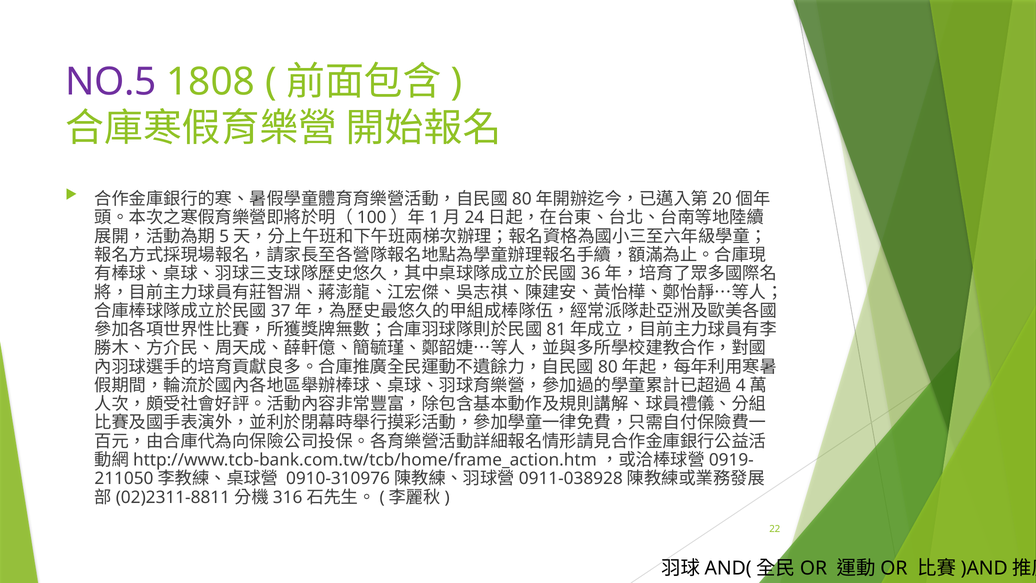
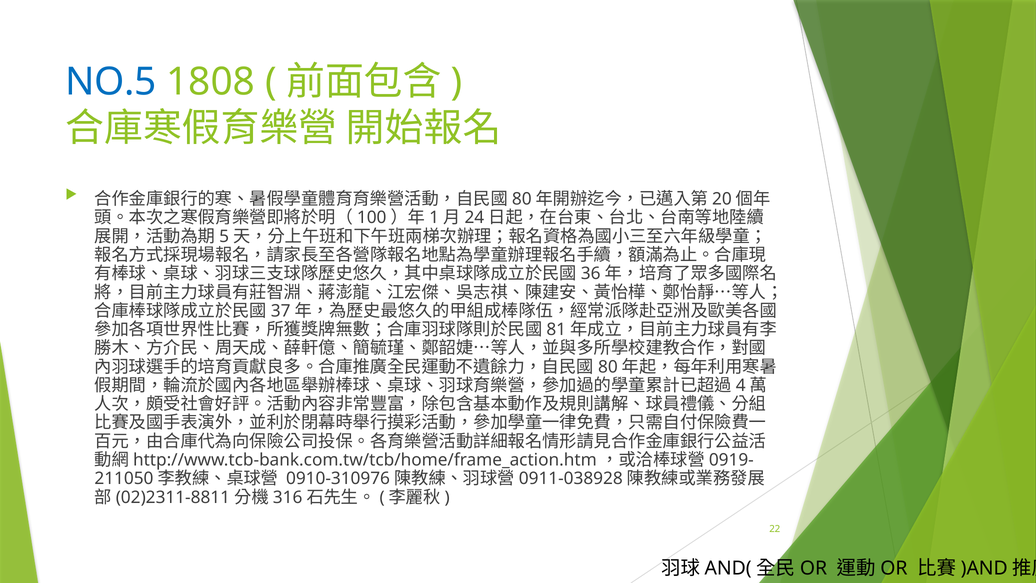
NO.5 colour: purple -> blue (111, 82)
